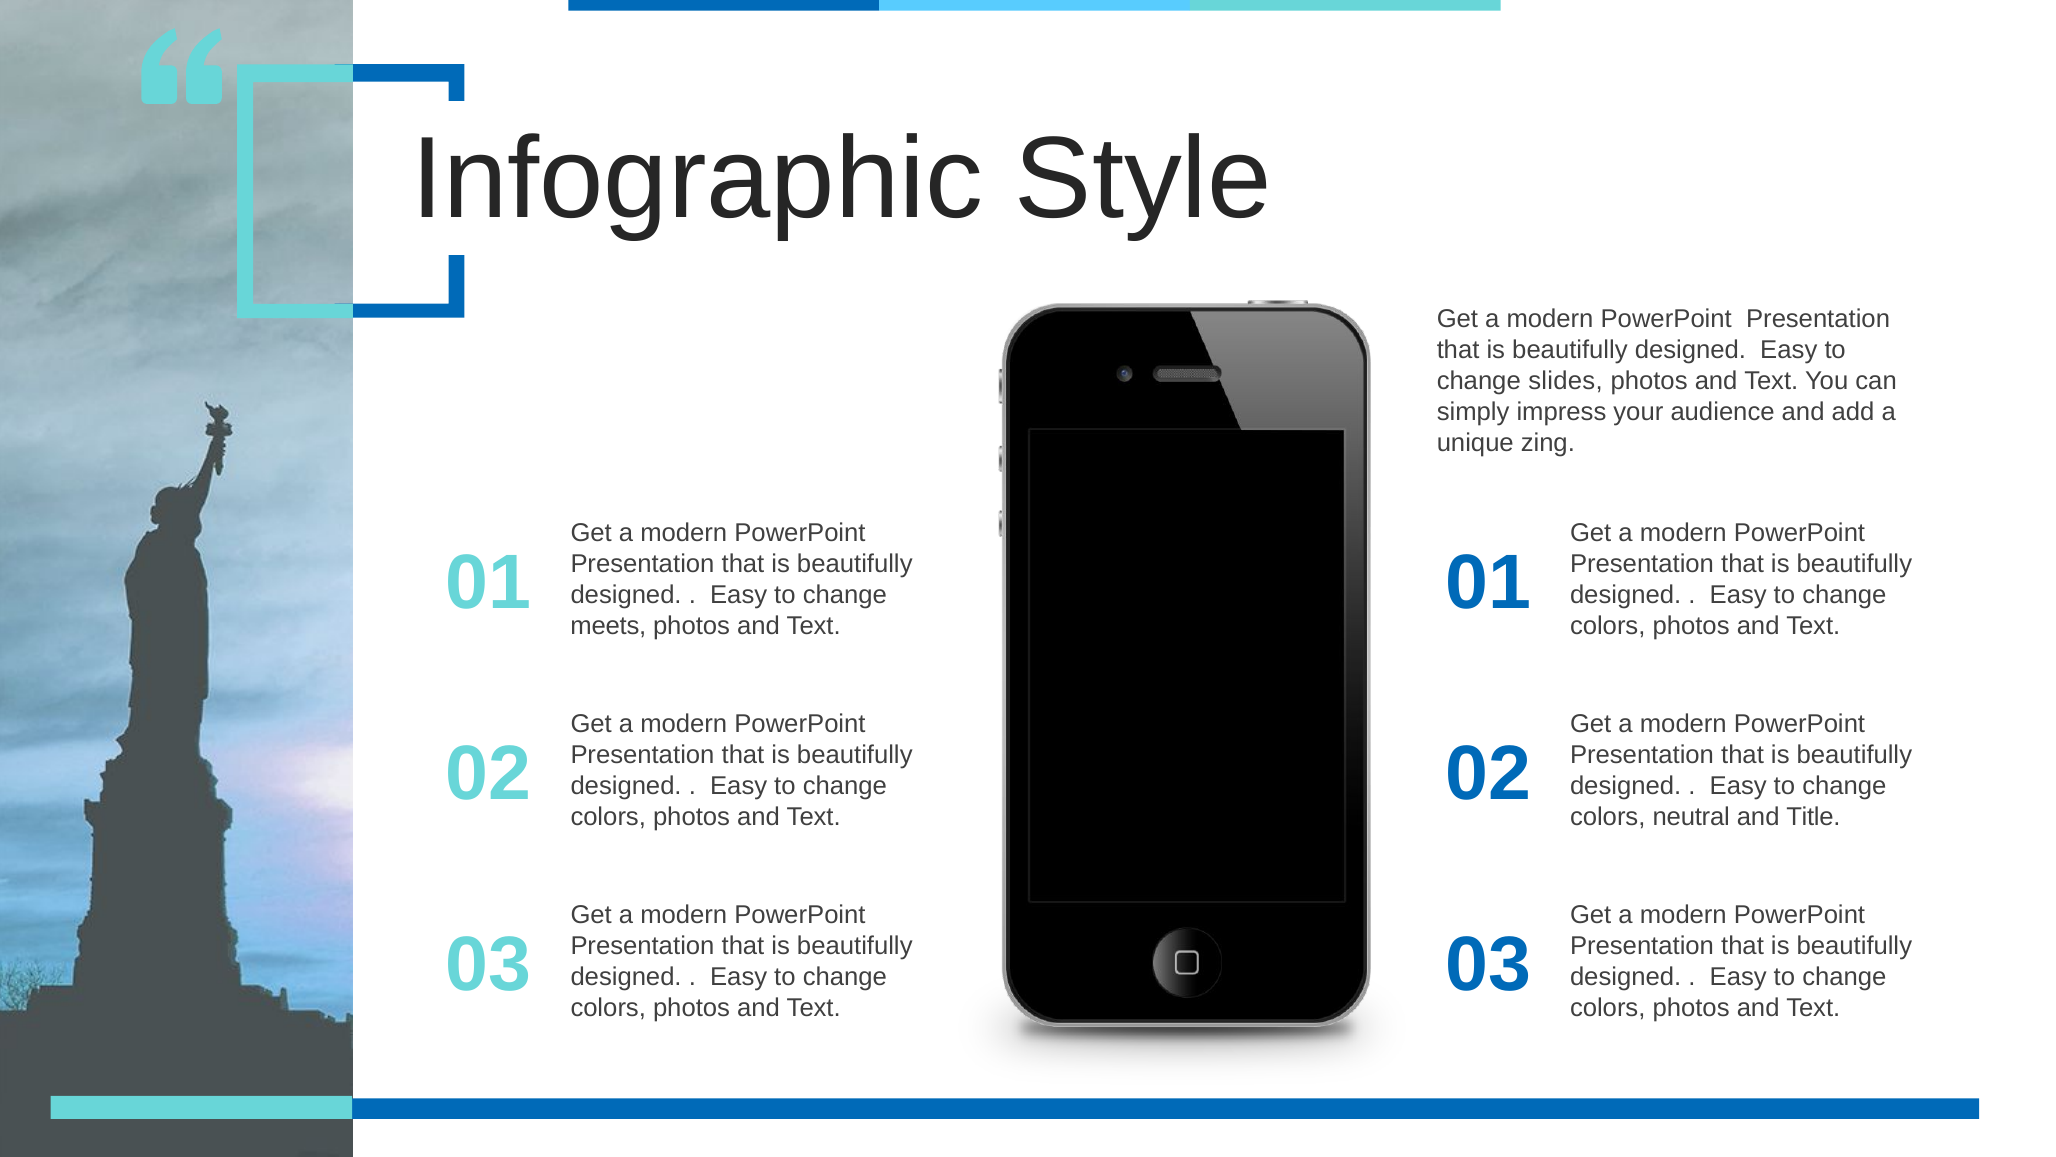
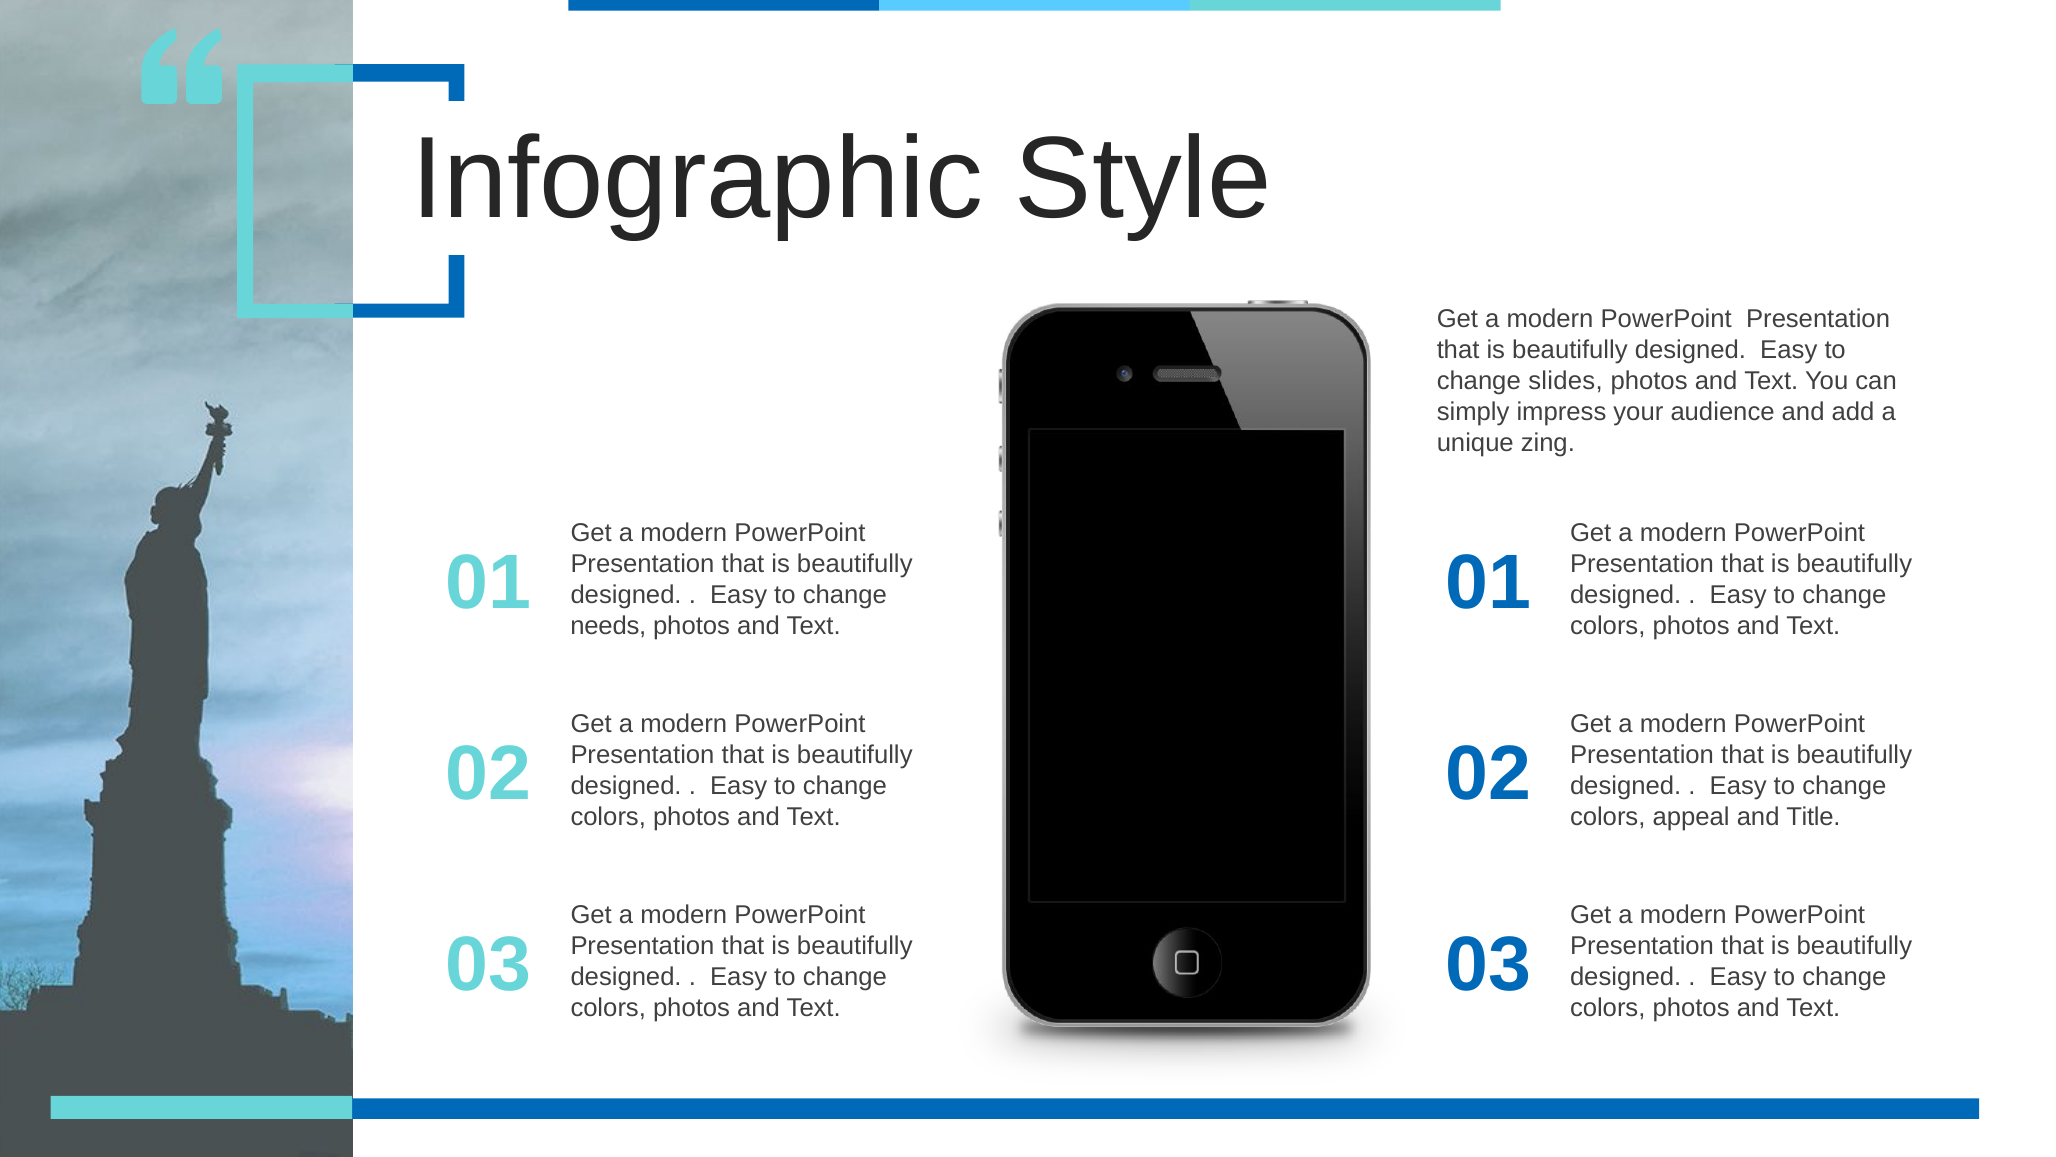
meets: meets -> needs (608, 625)
neutral: neutral -> appeal (1691, 816)
